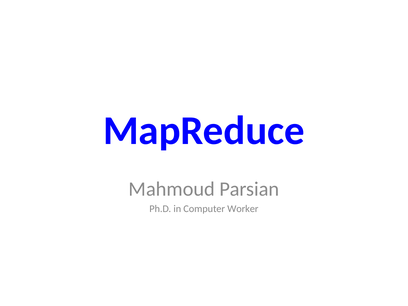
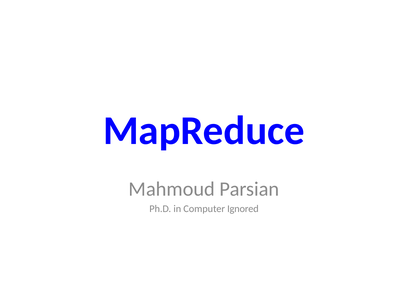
Worker: Worker -> Ignored (243, 209)
